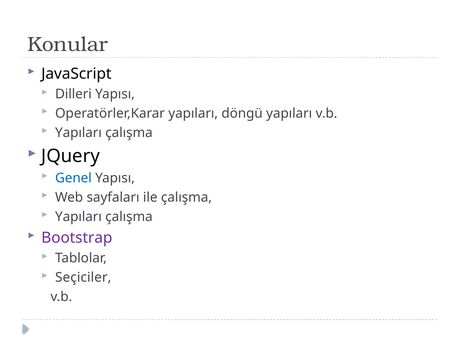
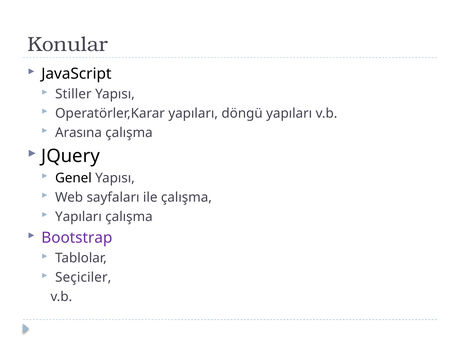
Dilleri: Dilleri -> Stiller (73, 94)
Yapıları: Yapıları -> Arasına (79, 133)
Genel colour: blue -> black (73, 178)
